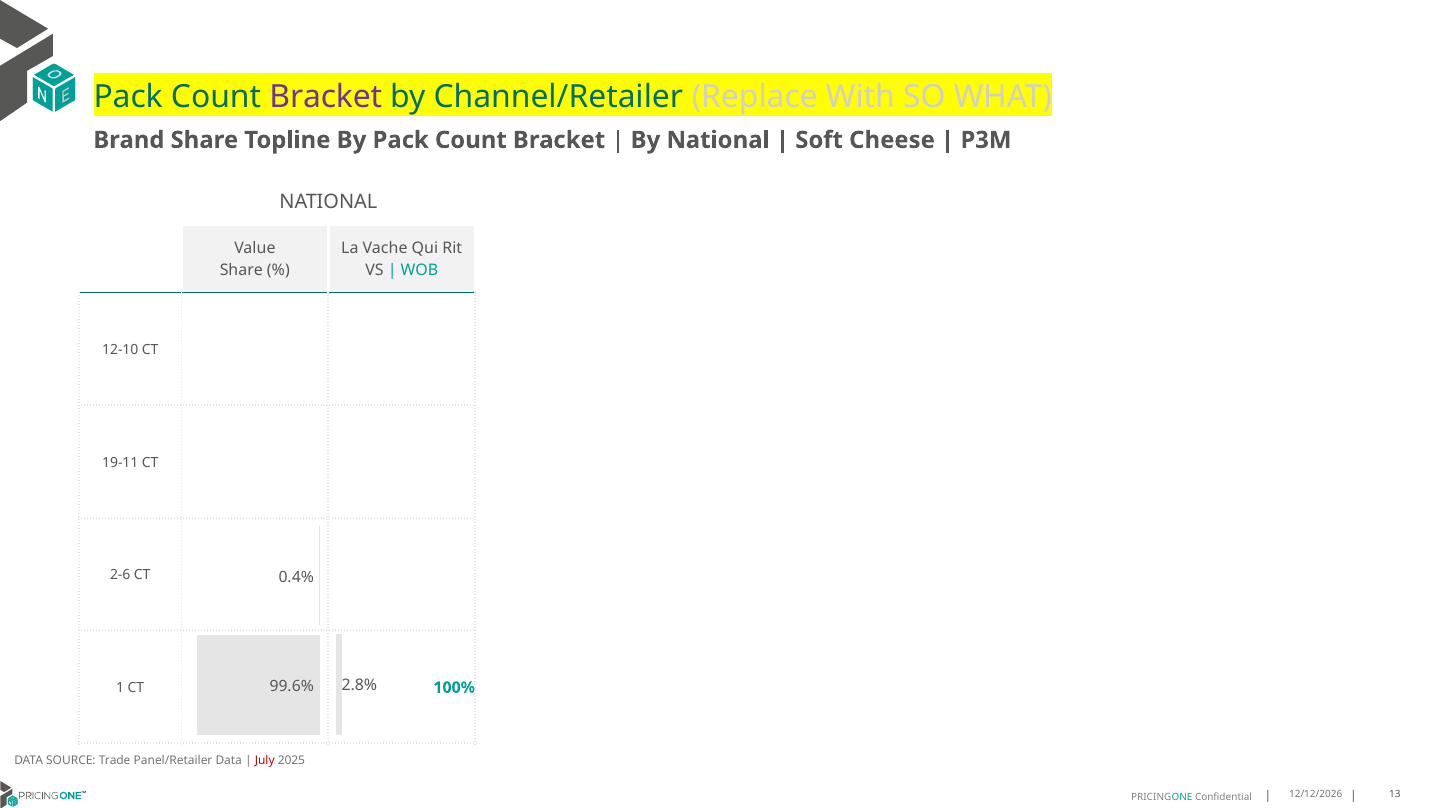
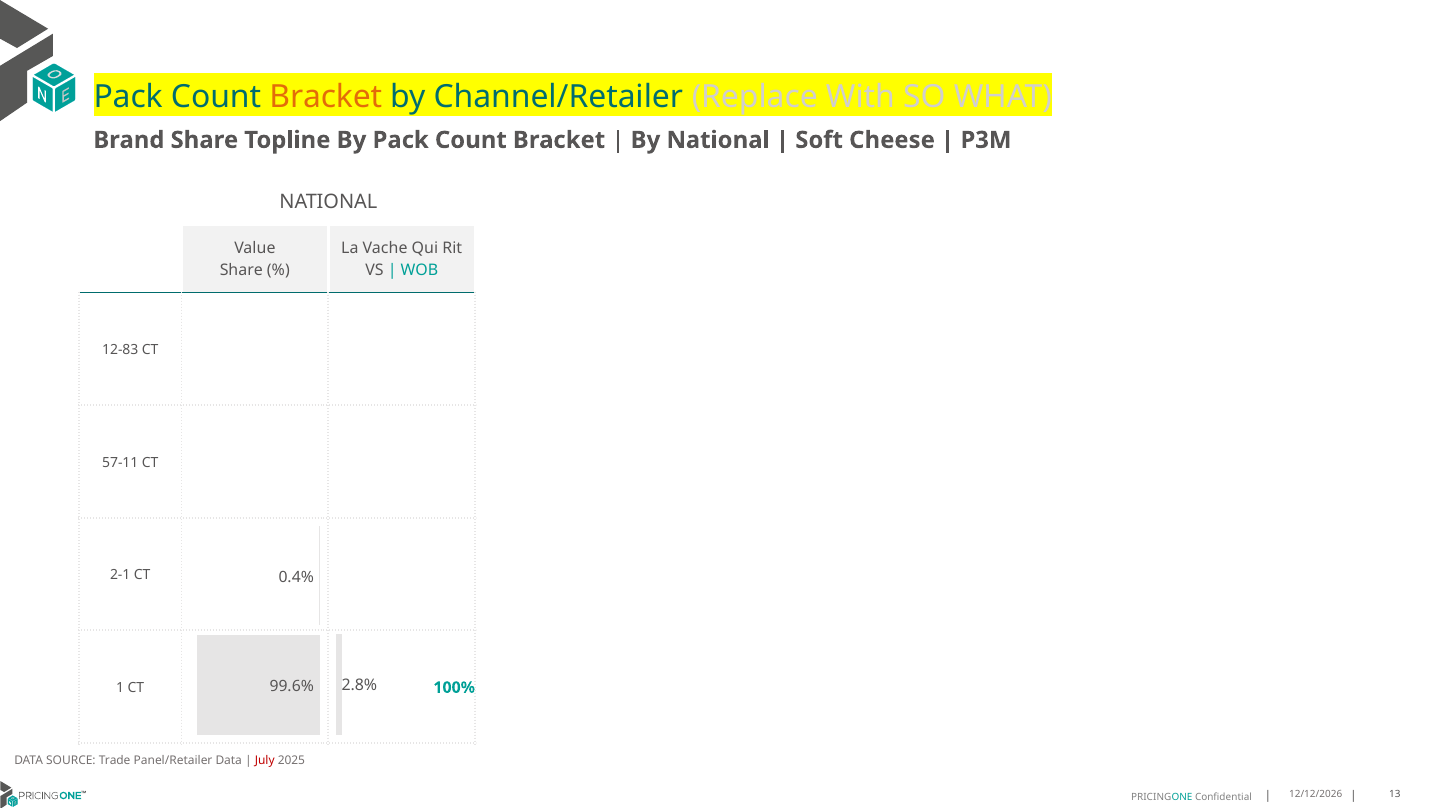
Bracket colour: purple -> orange (326, 97)
12-10: 12-10 -> 12-83 (120, 350)
19-11: 19-11 -> 57-11 (120, 463)
2-6: 2-6 -> 2-1 (120, 575)
